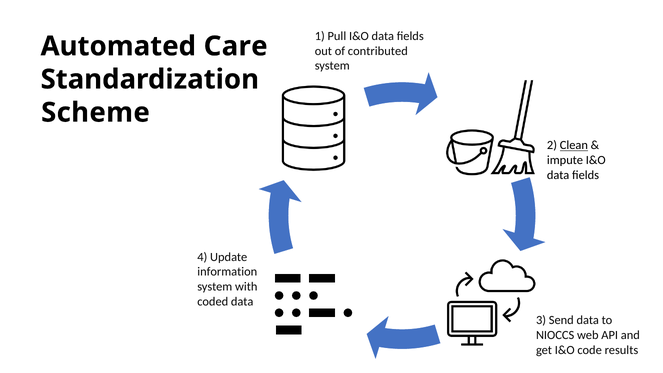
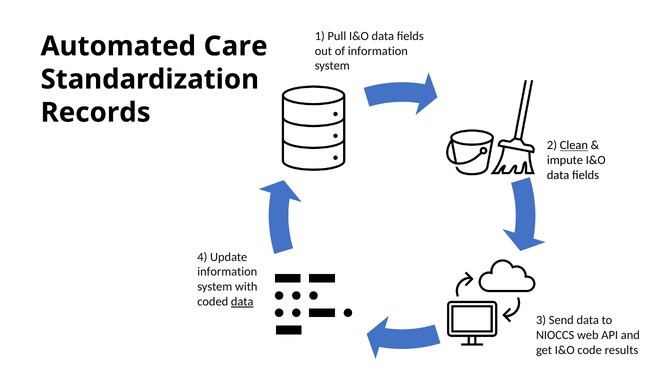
of contributed: contributed -> information (378, 51)
Scheme: Scheme -> Records (96, 113)
data underline: none -> present (242, 302)
